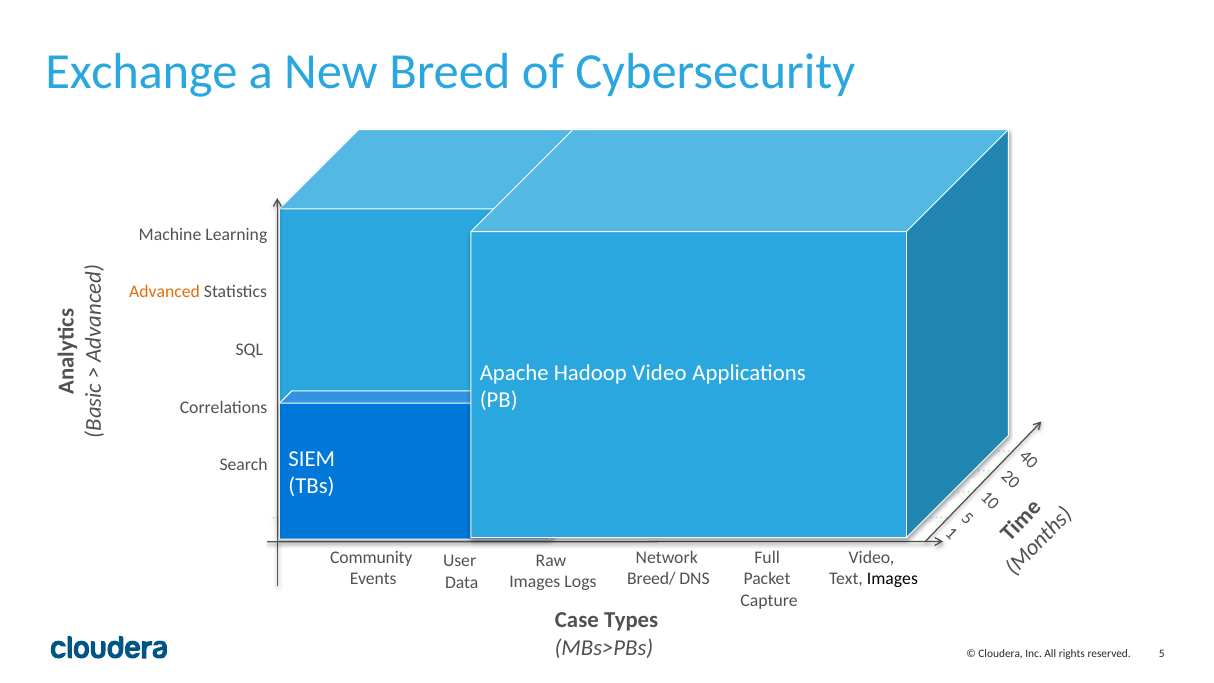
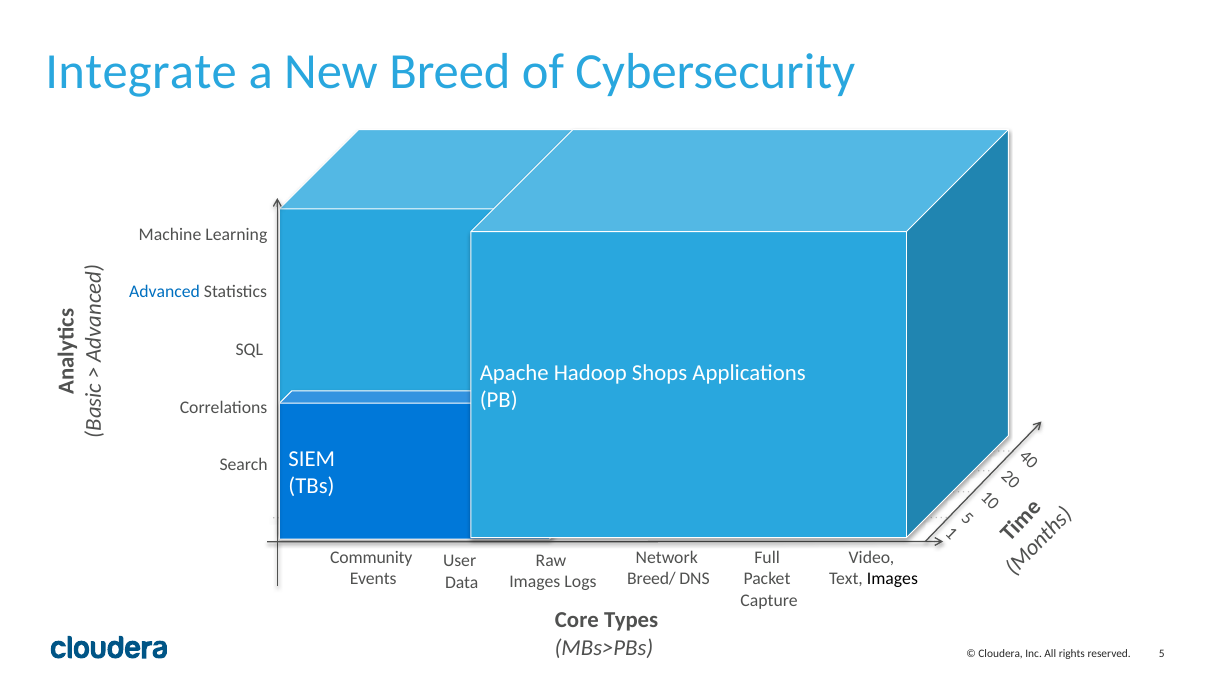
Exchange: Exchange -> Integrate (141, 72)
Advanced colour: orange -> blue (164, 292)
Hadoop Video: Video -> Shops (660, 373)
Case: Case -> Core (577, 620)
